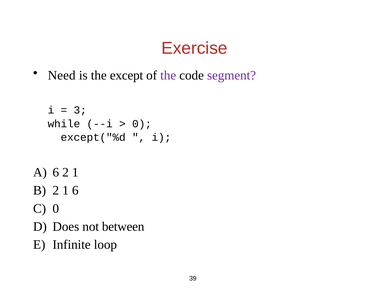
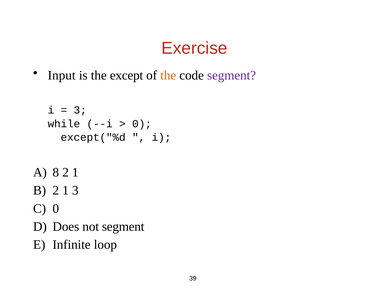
Need: Need -> Input (62, 75)
the colour: purple -> orange (168, 75)
6: 6 -> 8 (56, 173)
1 6: 6 -> 3 (75, 191)
not between: between -> segment (123, 227)
